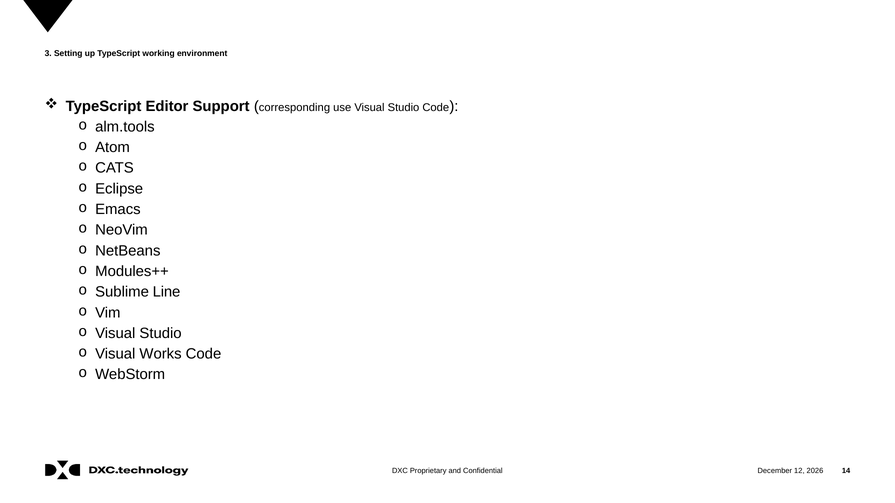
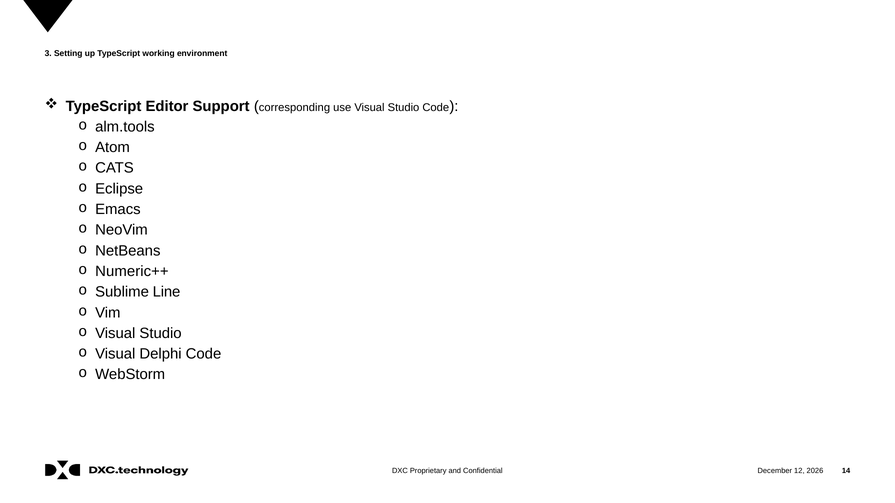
Modules++: Modules++ -> Numeric++ (132, 272)
Works: Works -> Delphi (161, 354)
